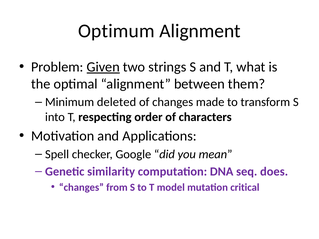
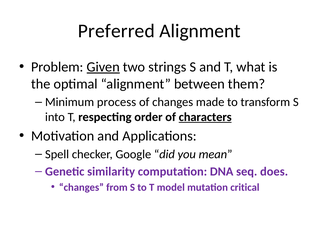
Optimum: Optimum -> Preferred (116, 31)
deleted: deleted -> process (117, 102)
characters underline: none -> present (205, 117)
